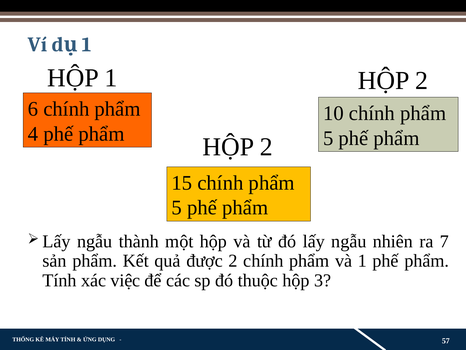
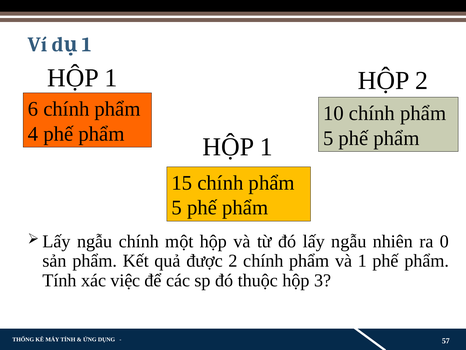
2: 2 -> 1 (266, 147)
ngẫu thành: thành -> chính (139, 241)
7: 7 -> 0 (444, 241)
